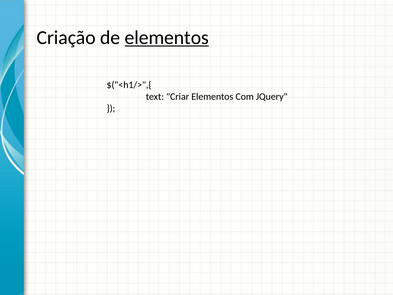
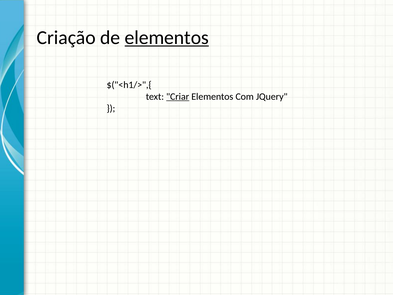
Criar underline: none -> present (178, 96)
